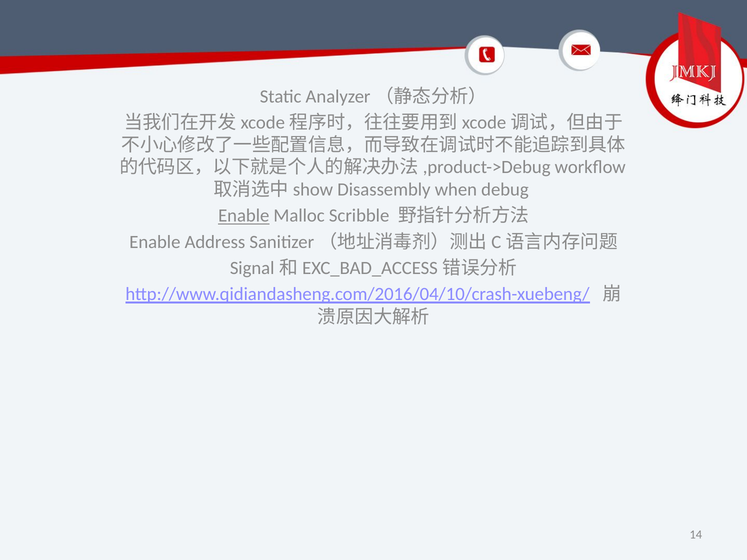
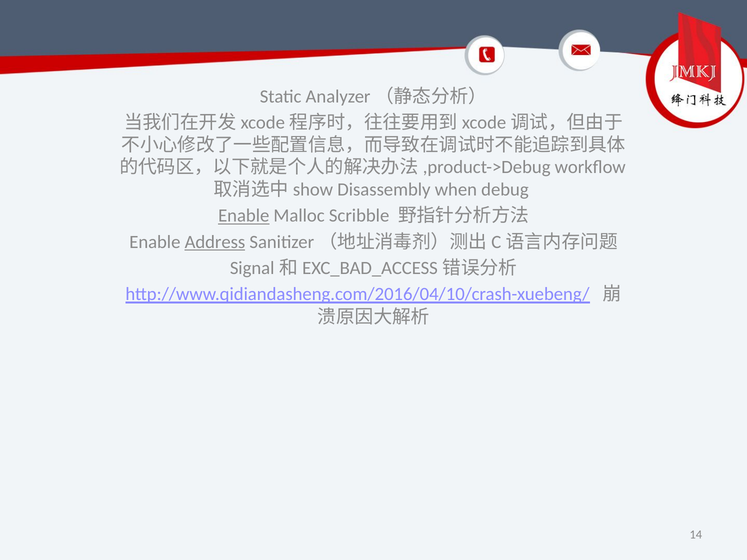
Address underline: none -> present (215, 242)
